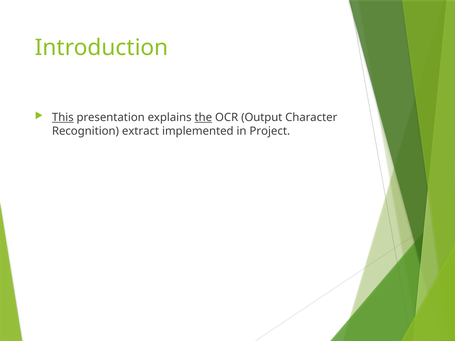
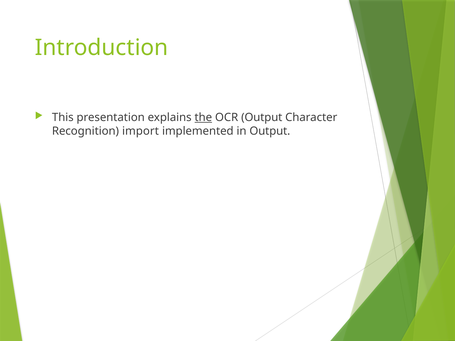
This underline: present -> none (63, 117)
extract: extract -> import (140, 131)
in Project: Project -> Output (270, 131)
